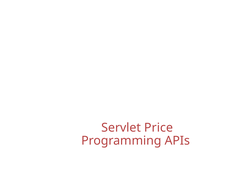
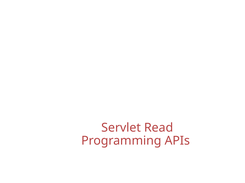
Price: Price -> Read (159, 128)
